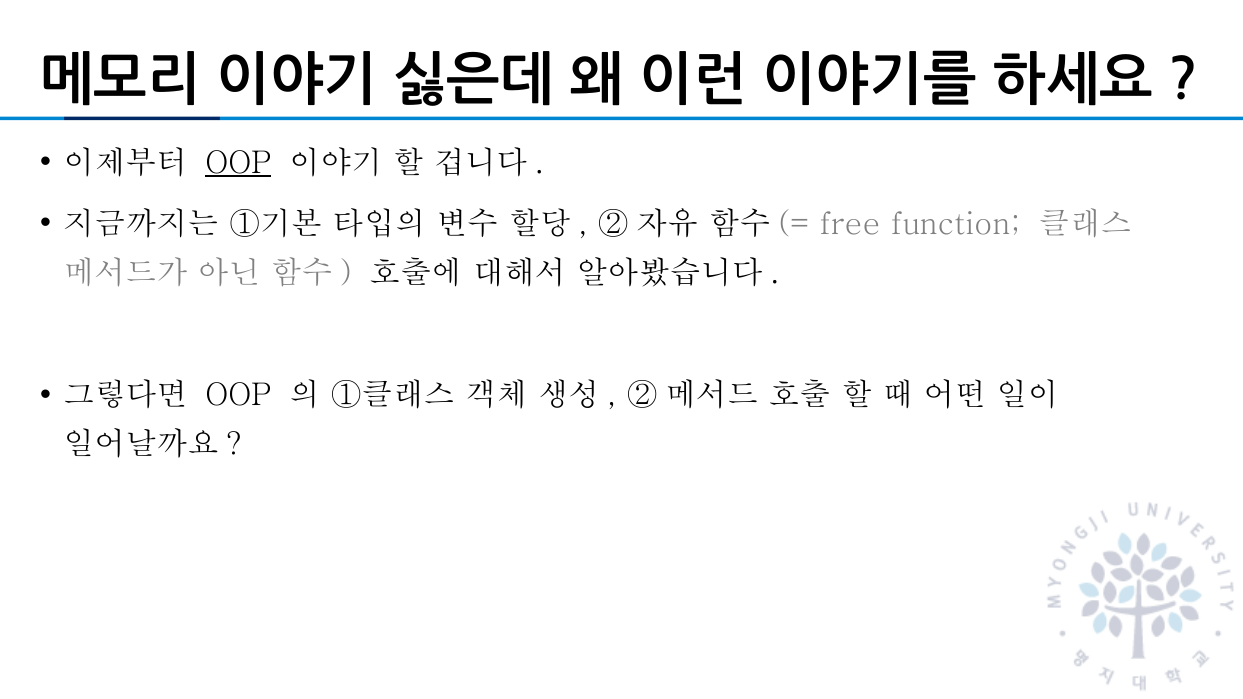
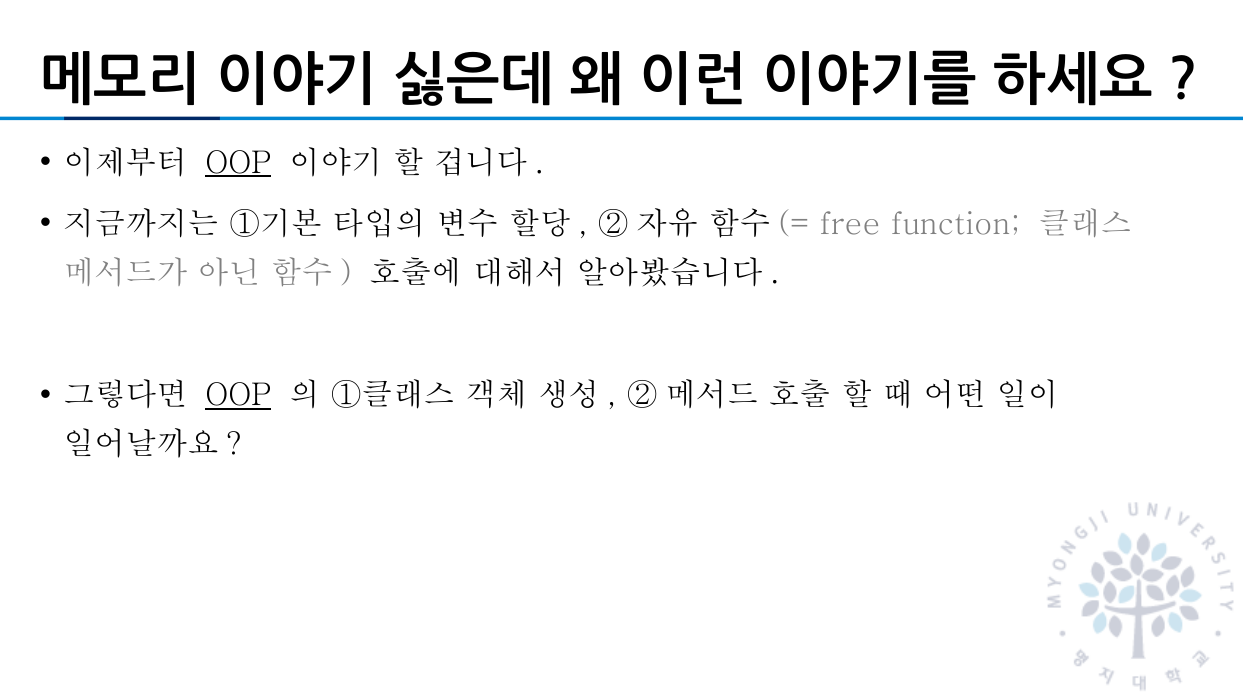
OOP underline: none -> present (238, 396)
